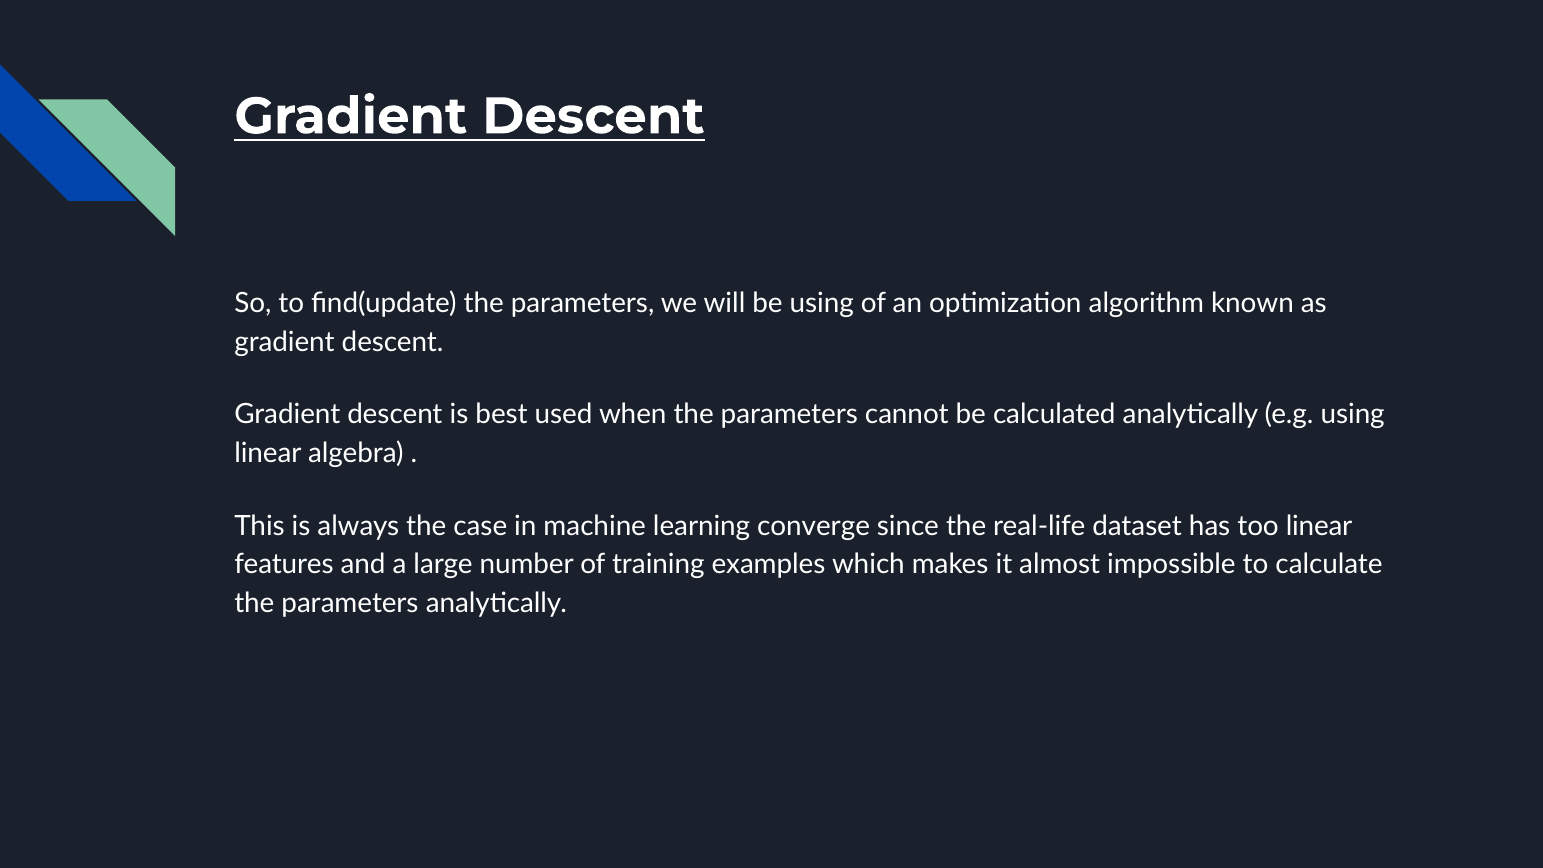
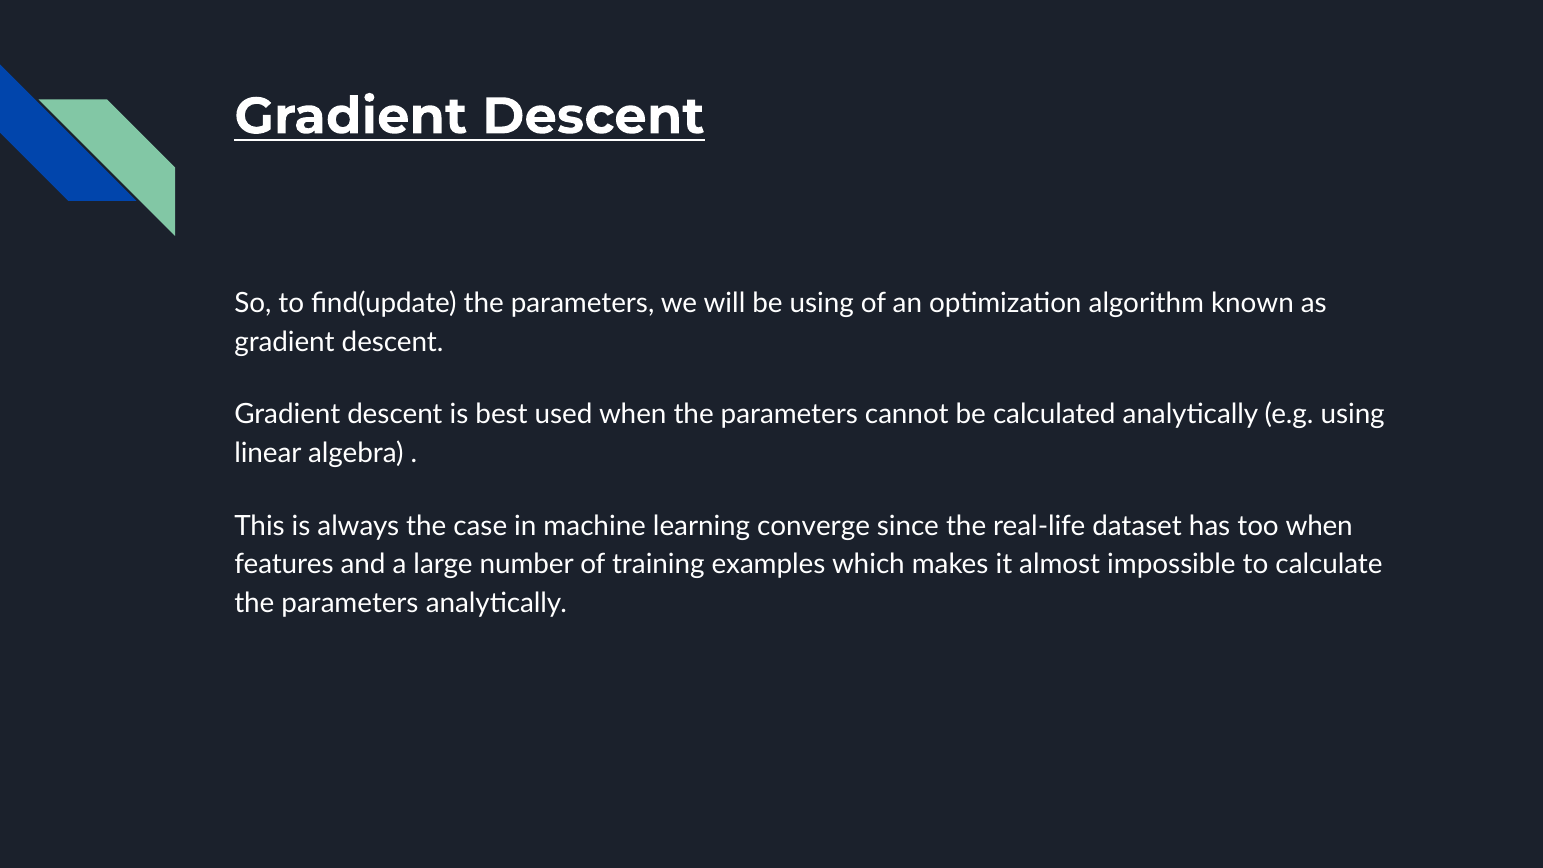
too linear: linear -> when (1319, 526)
